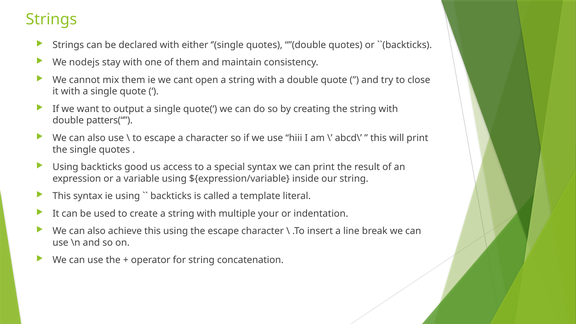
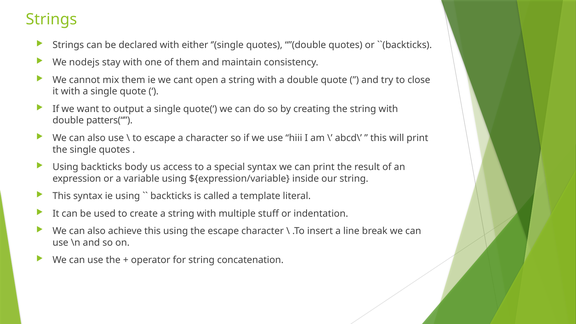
good: good -> body (136, 167)
your: your -> stuff (268, 214)
